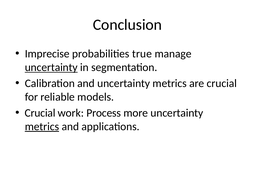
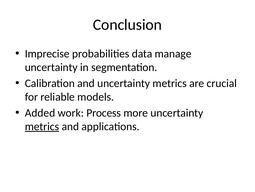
true: true -> data (142, 53)
uncertainty underline: present -> none (51, 67)
Crucial: Crucial -> Added (40, 112)
